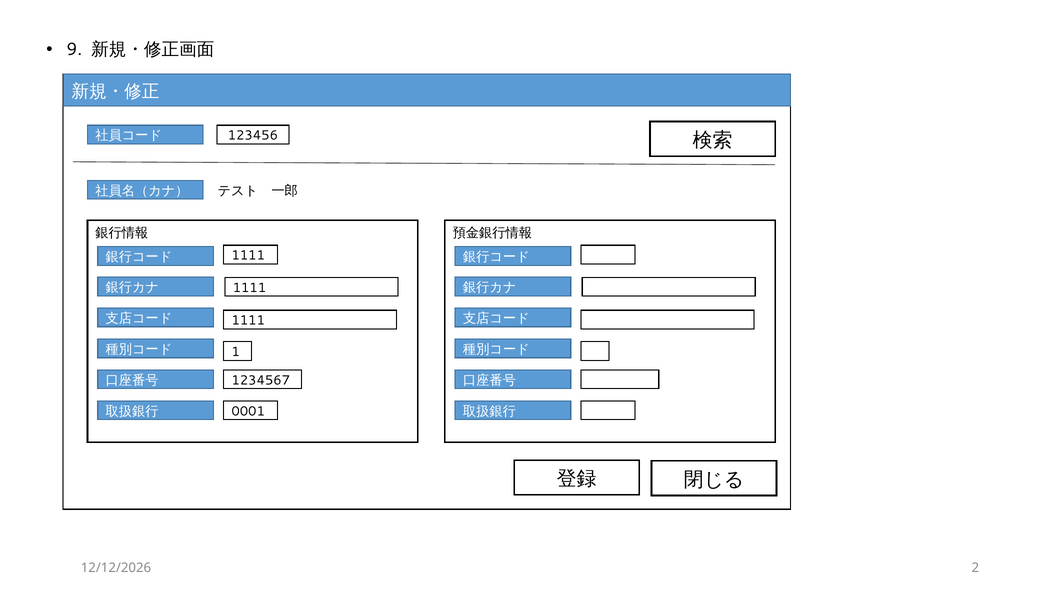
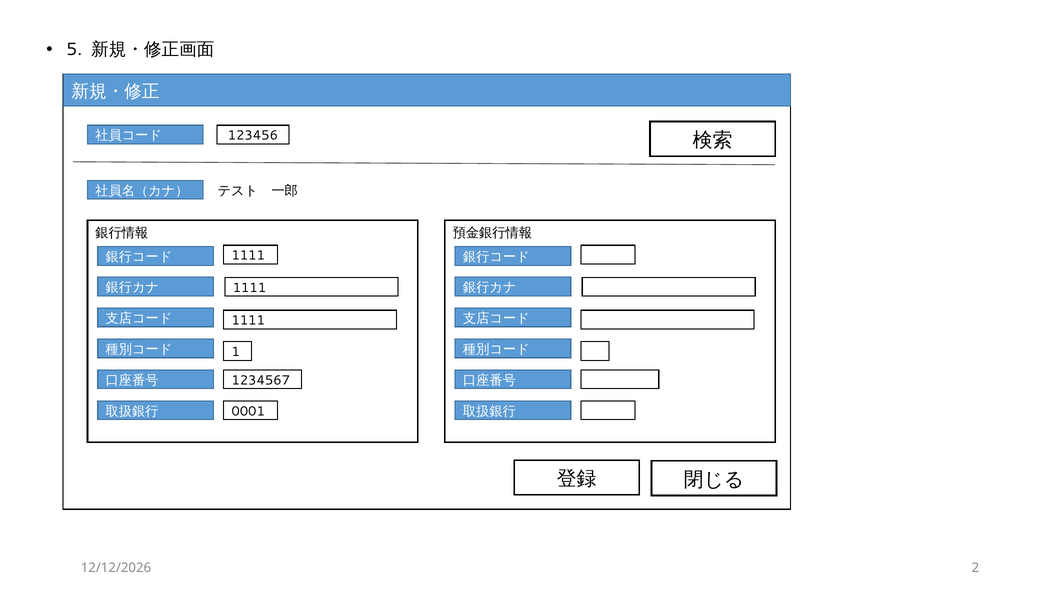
9: 9 -> 5 (74, 50)
